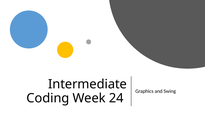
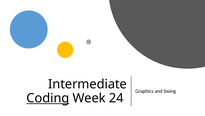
Coding underline: none -> present (48, 98)
